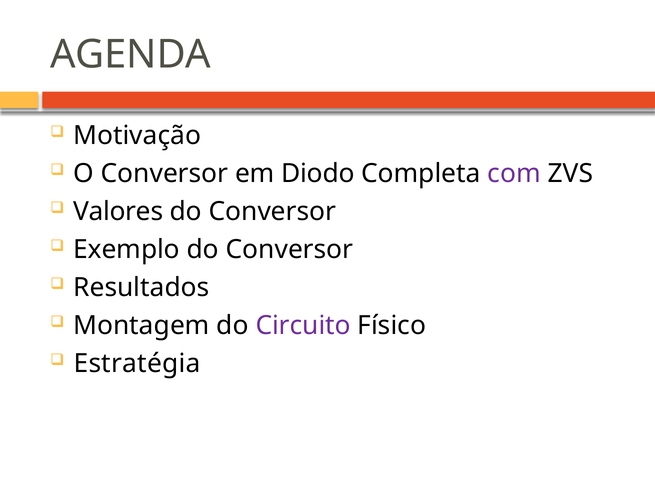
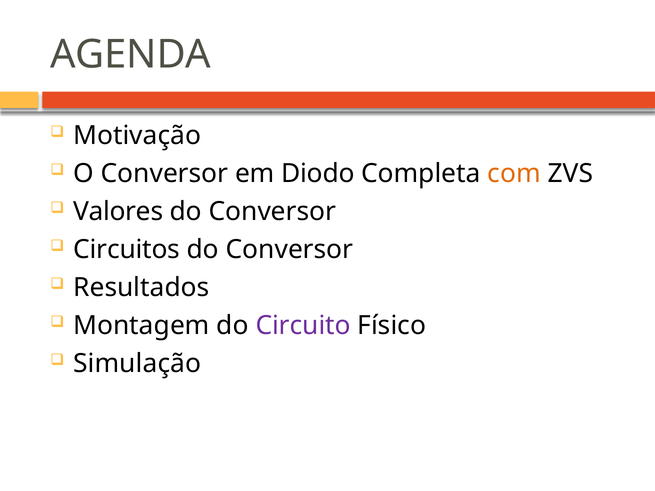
com colour: purple -> orange (514, 174)
Exemplo: Exemplo -> Circuitos (127, 250)
Estratégia: Estratégia -> Simulação (137, 364)
